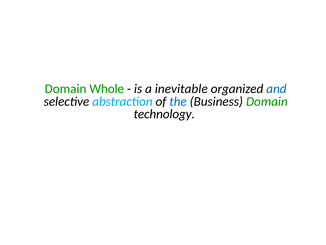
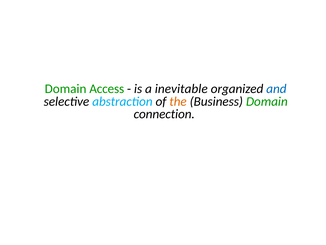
Whole: Whole -> Access (107, 89)
the colour: blue -> orange (178, 101)
technology: technology -> connection (164, 114)
